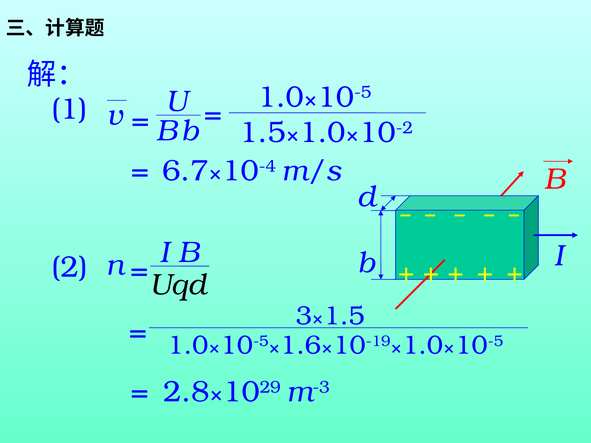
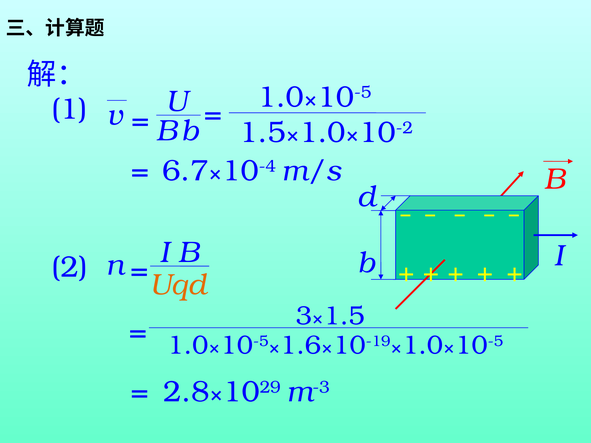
Uqd colour: black -> orange (178, 285)
